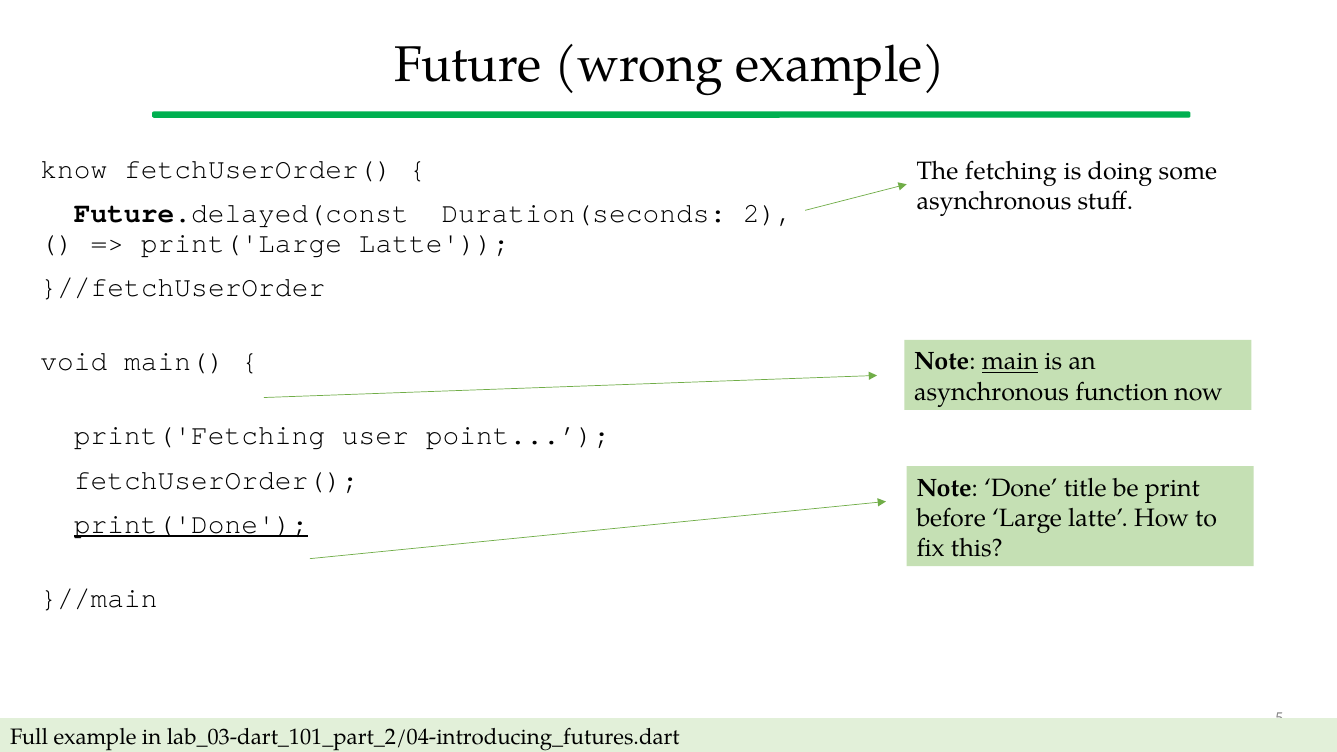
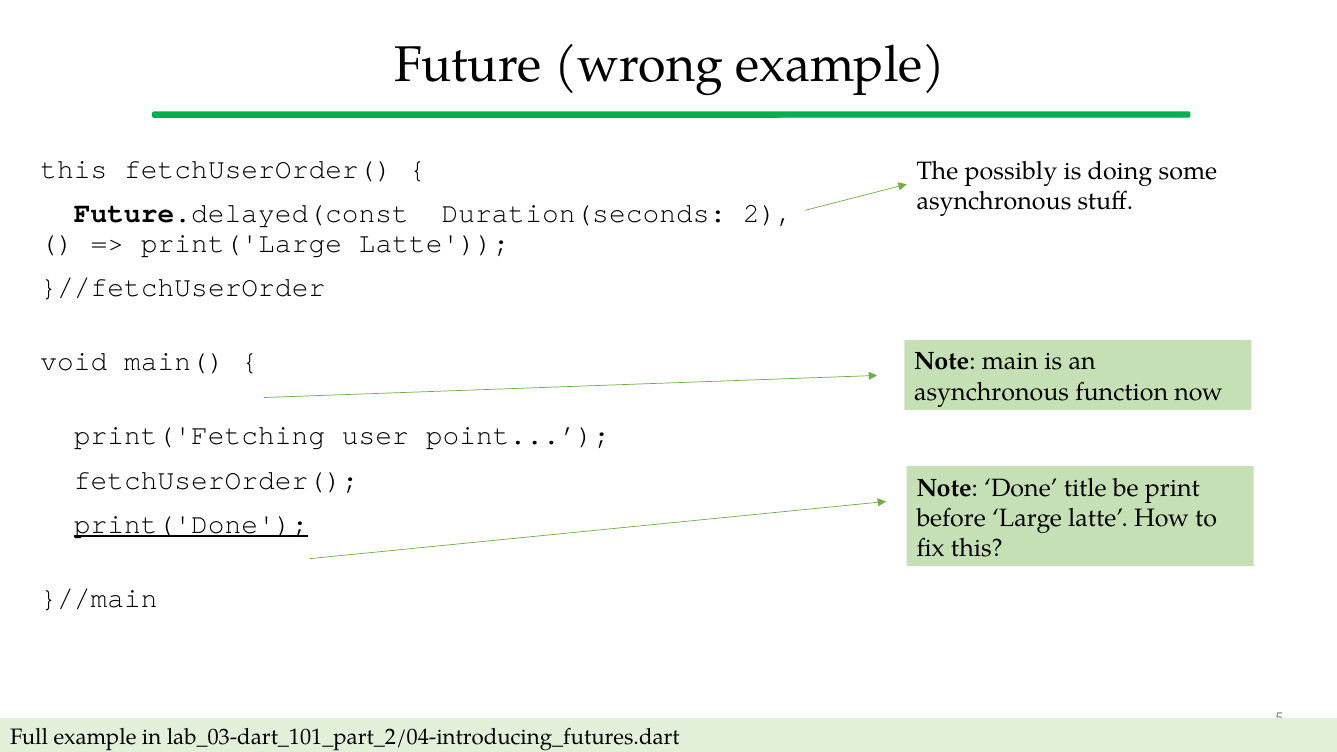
know: know -> this (74, 169)
fetching: fetching -> possibly (1011, 171)
main underline: present -> none (1010, 362)
